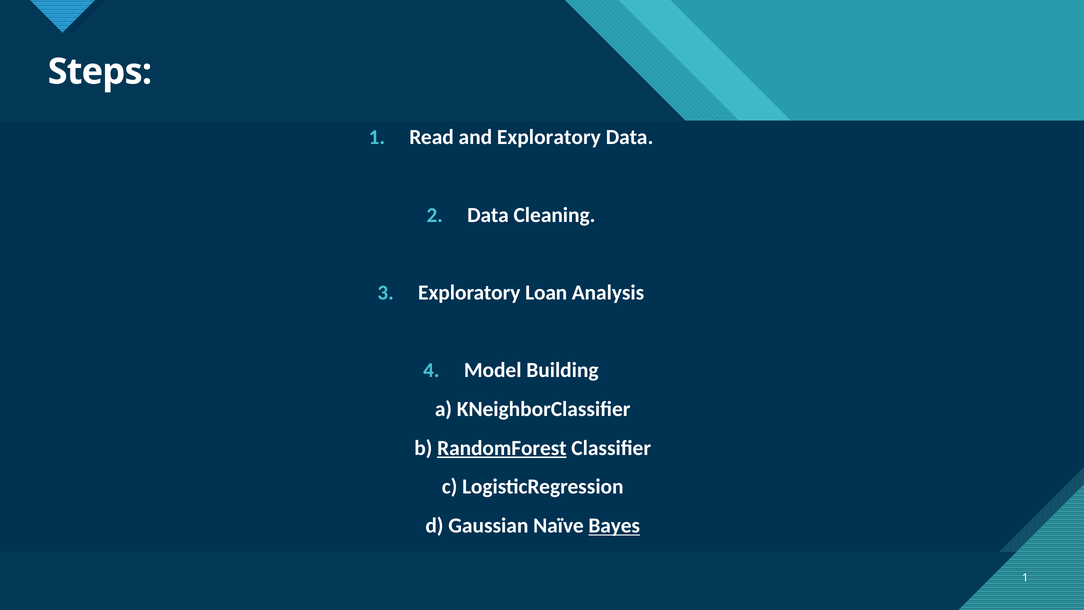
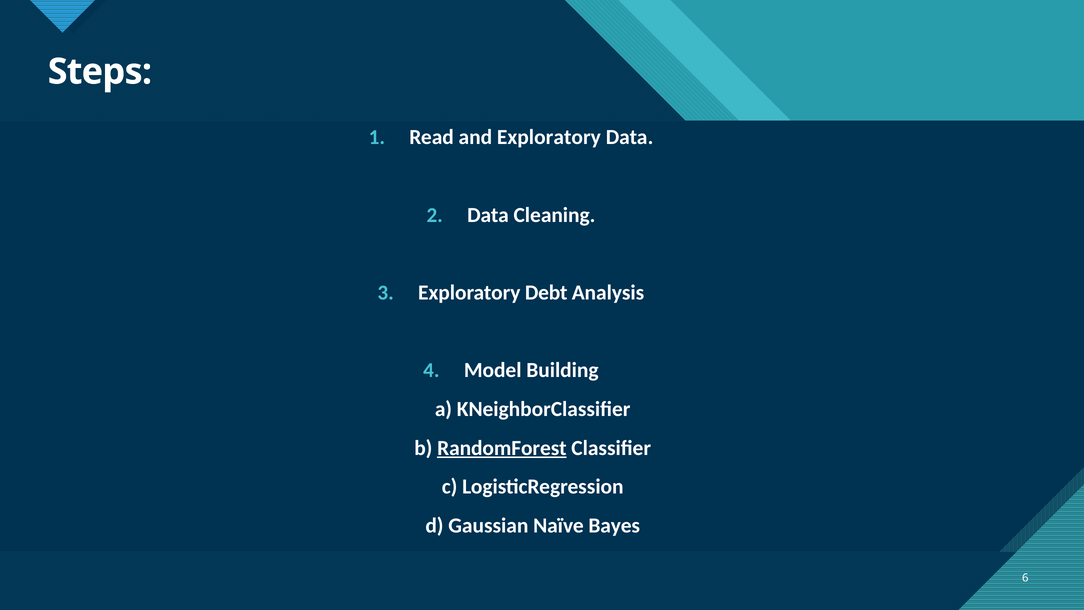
Loan: Loan -> Debt (546, 293)
Bayes underline: present -> none (614, 525)
1: 1 -> 6 (1025, 578)
